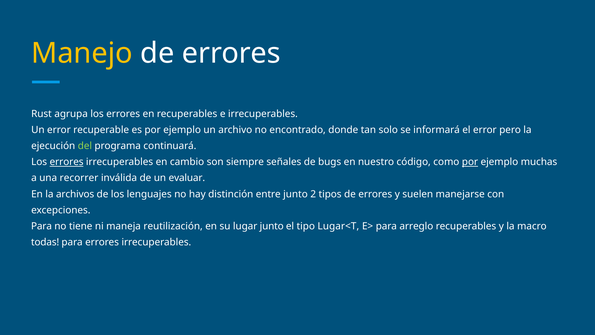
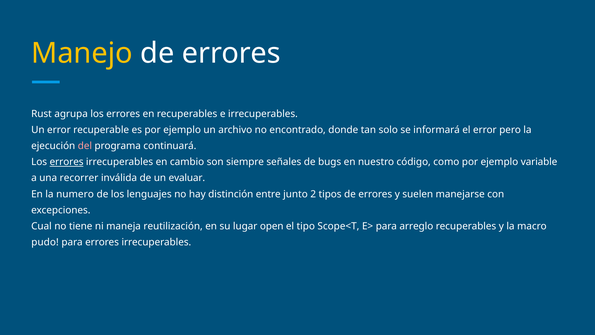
del colour: light green -> pink (85, 146)
por underline: present -> none (470, 162)
muchas: muchas -> variable (539, 162)
archivos: archivos -> numero (75, 194)
Para: Para -> Cual (41, 226)
lugar junto: junto -> open (272, 226)
Lugar<T: Lugar<T -> Scope<T (338, 226)
todas: todas -> pudo (45, 242)
